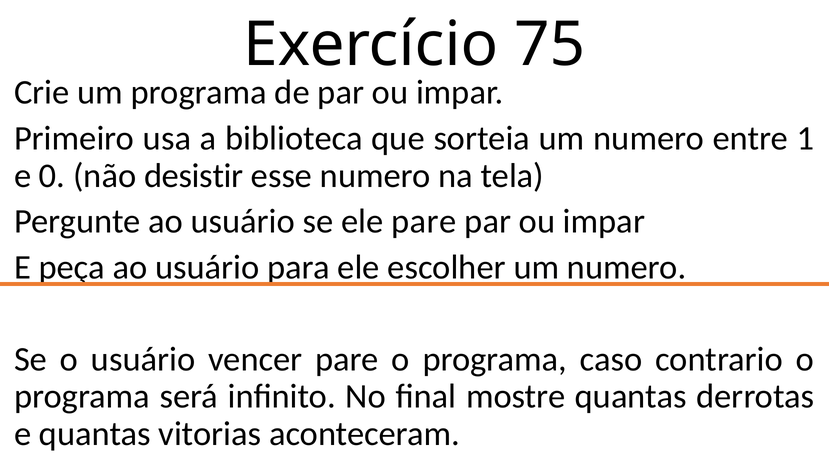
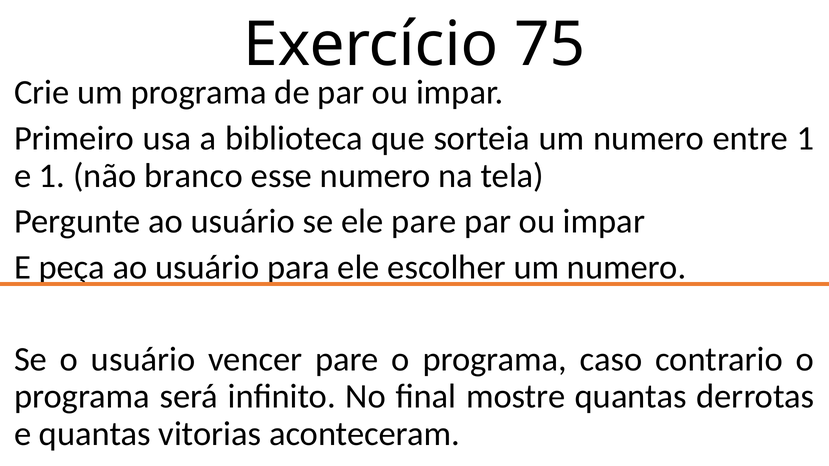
e 0: 0 -> 1 (52, 176)
desistir: desistir -> branco (193, 176)
